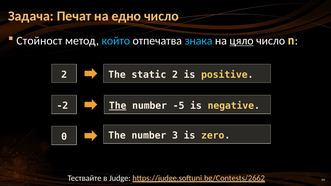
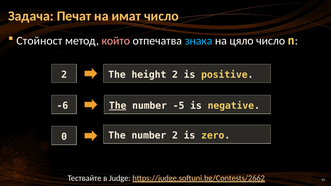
едно: едно -> имат (126, 16)
който colour: light blue -> pink (116, 41)
цяло underline: present -> none (242, 41)
static: static -> height (149, 75)
-2: -2 -> -6 (62, 106)
number 3: 3 -> 2 (175, 136)
